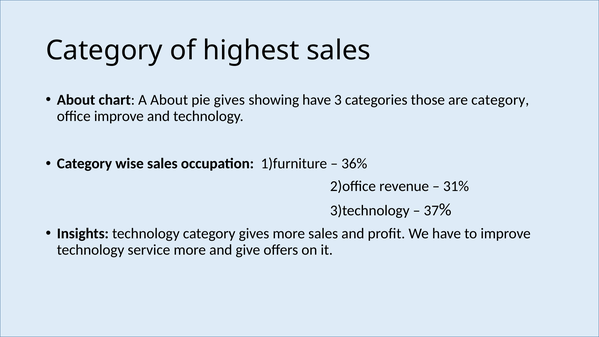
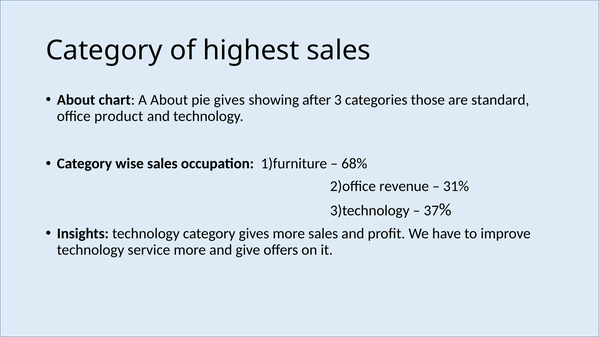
showing have: have -> after (317, 100)
are category: category -> standard (500, 100)
office improve: improve -> product (119, 116)
36%: 36% -> 68% (354, 164)
